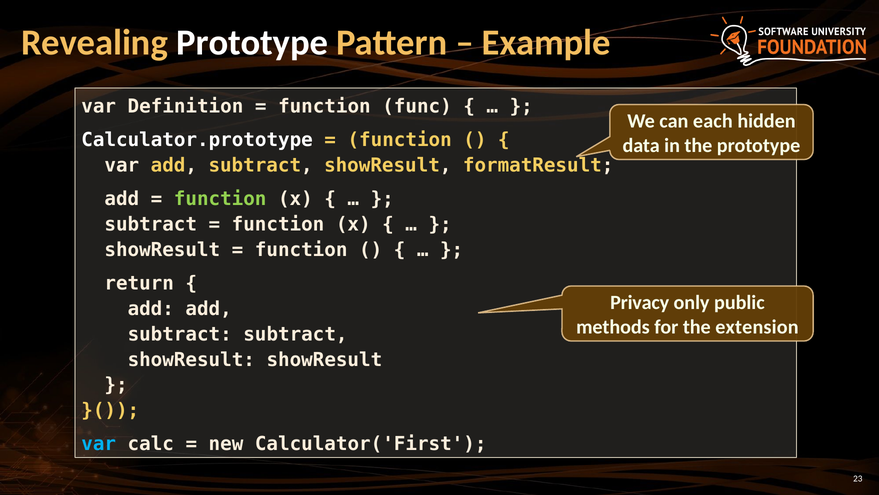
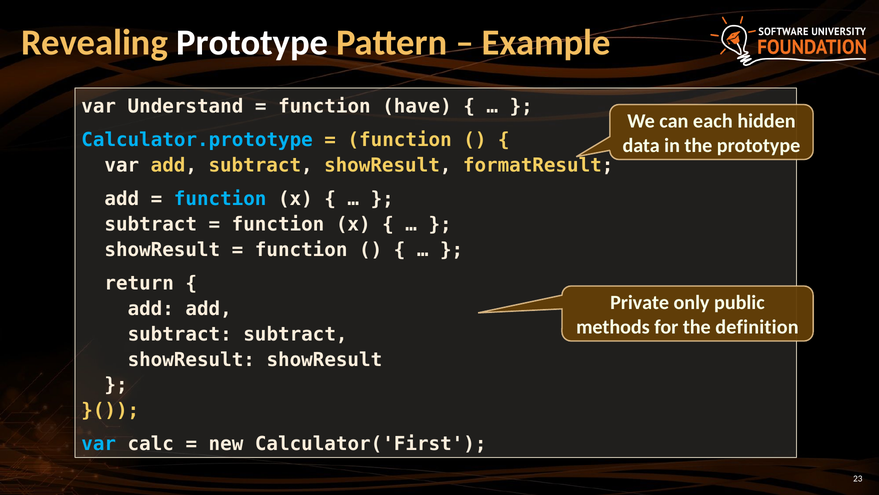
Definition: Definition -> Understand (185, 106)
func: func -> have (417, 106)
Calculator.prototype colour: white -> light blue (197, 140)
function colour: light green -> light blue (220, 199)
Privacy: Privacy -> Private (640, 303)
extension: extension -> definition (757, 327)
